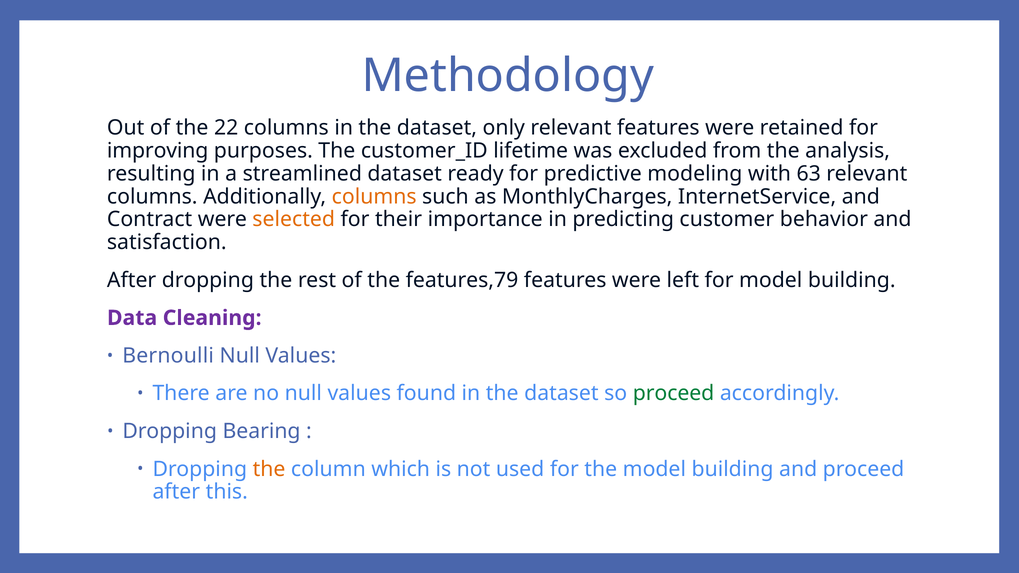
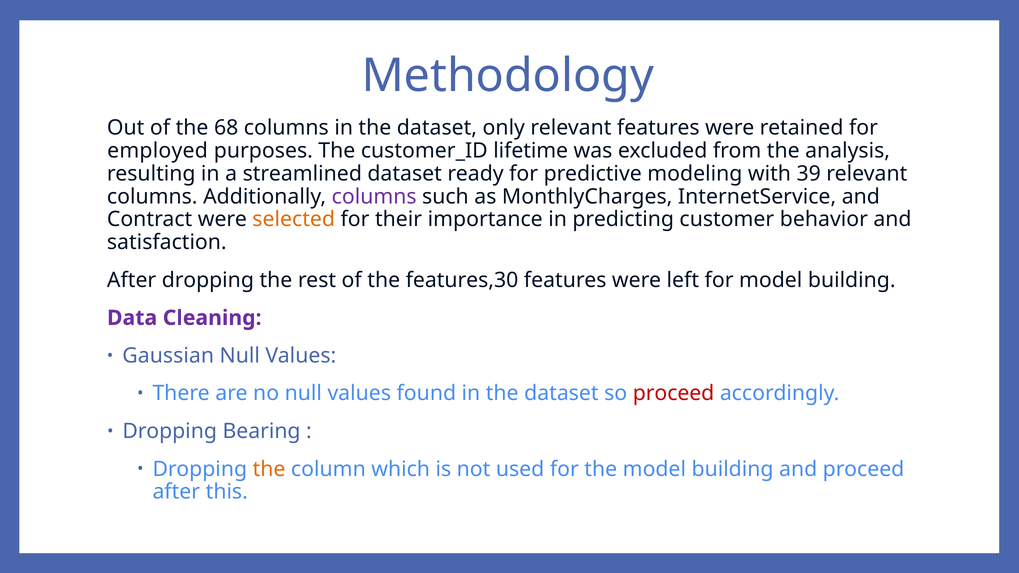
22: 22 -> 68 (226, 128)
improving: improving -> employed (158, 151)
63: 63 -> 39 (809, 174)
columns colour: orange -> purple (374, 197)
features,79: features,79 -> features,30 (462, 280)
Bernoulli: Bernoulli -> Gaussian (168, 356)
proceed colour: green -> red (674, 394)
